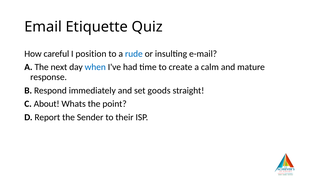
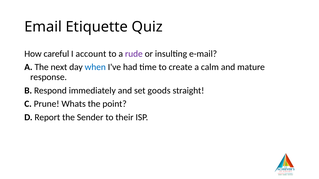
position: position -> account (91, 54)
rude colour: blue -> purple (134, 54)
About: About -> Prune (47, 104)
